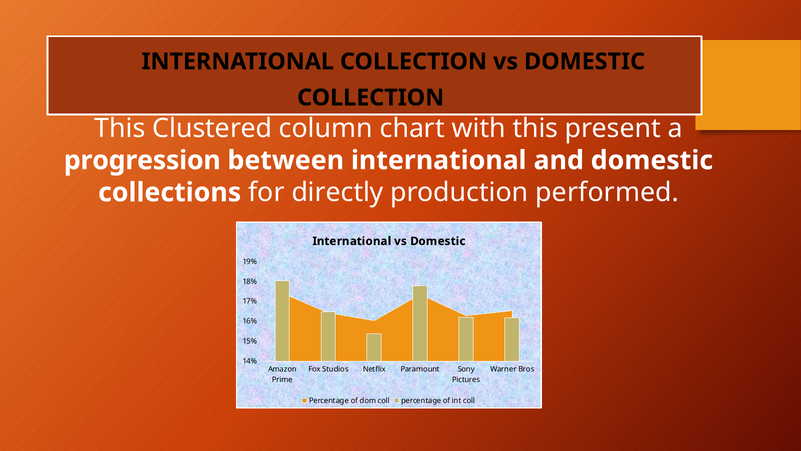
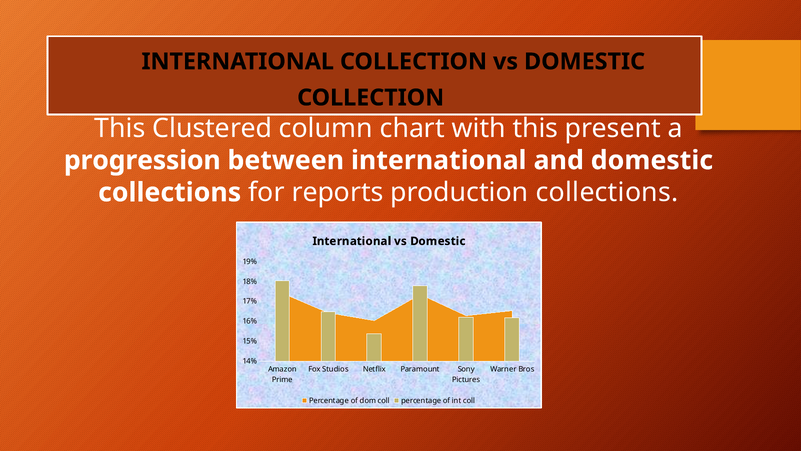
directly: directly -> reports (338, 192)
production performed: performed -> collections (607, 192)
